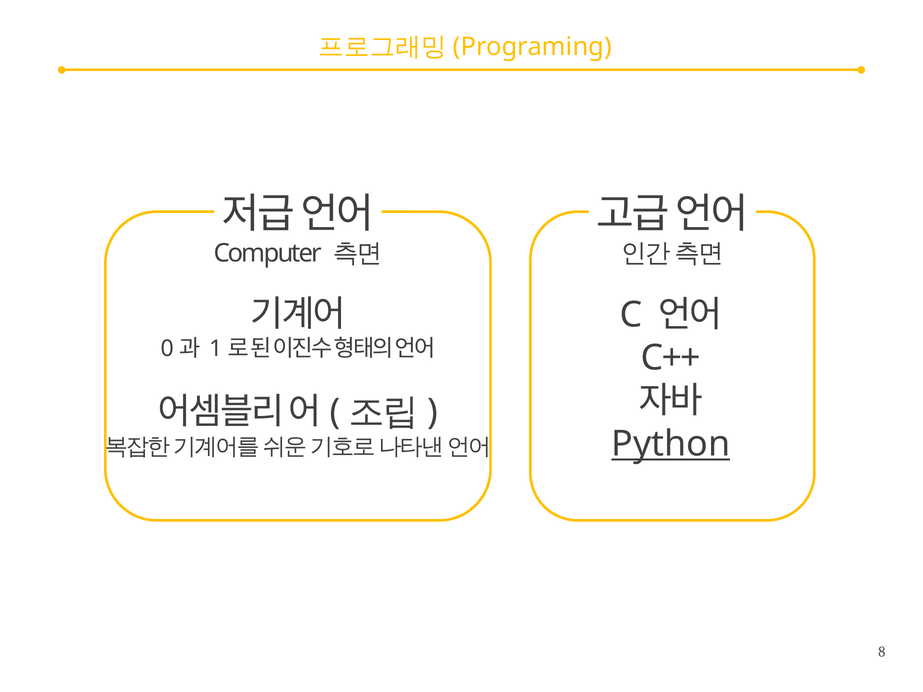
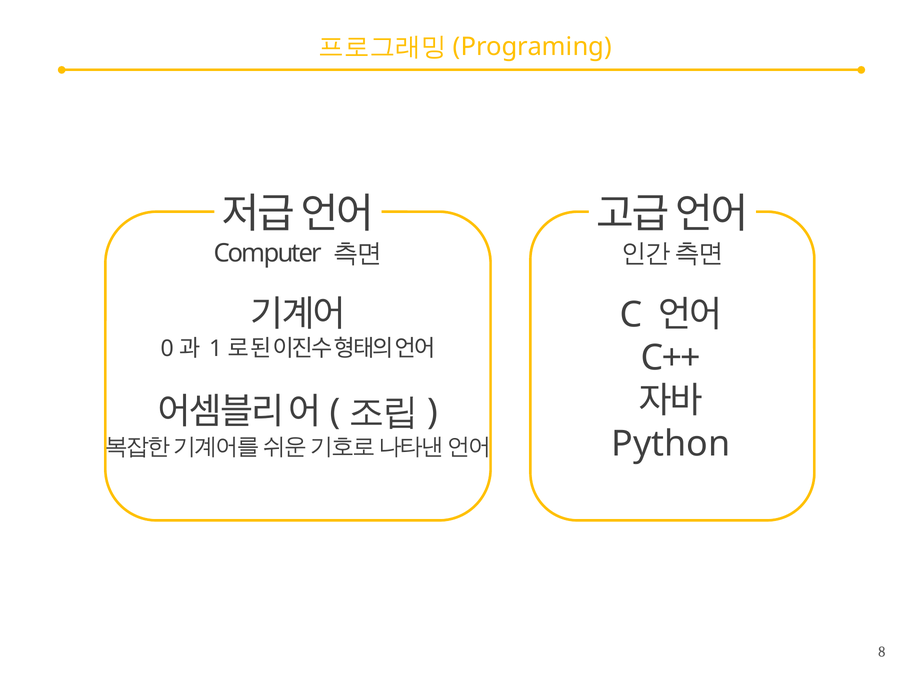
Python underline: present -> none (671, 444)
